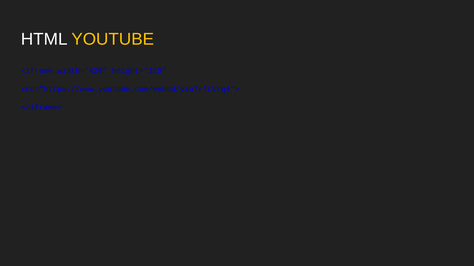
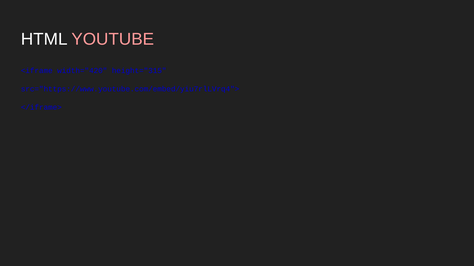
YOUTUBE colour: yellow -> pink (113, 39)
